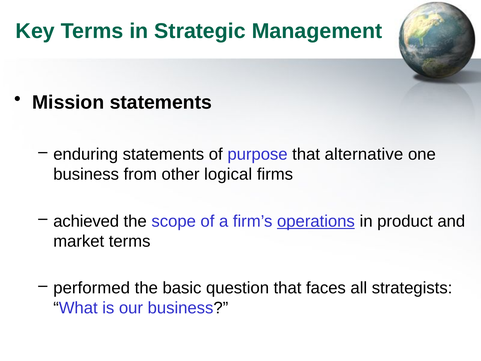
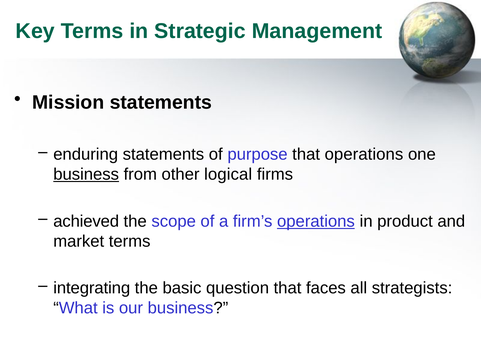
that alternative: alternative -> operations (364, 154)
business underline: none -> present (86, 174)
performed: performed -> integrating (92, 288)
